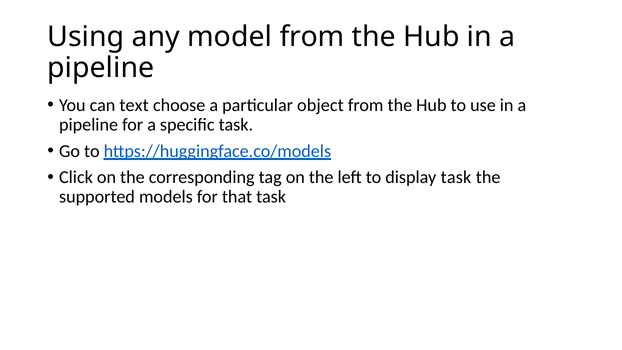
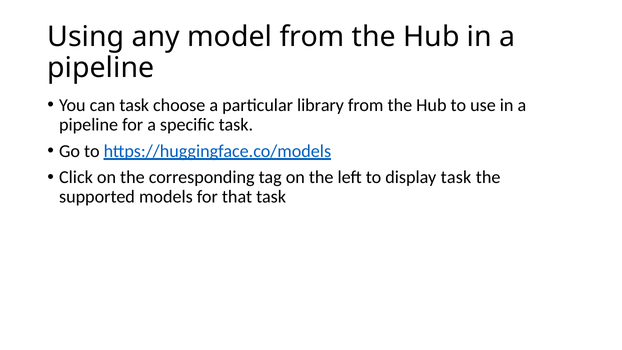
can text: text -> task (134, 105)
object: object -> library (321, 105)
